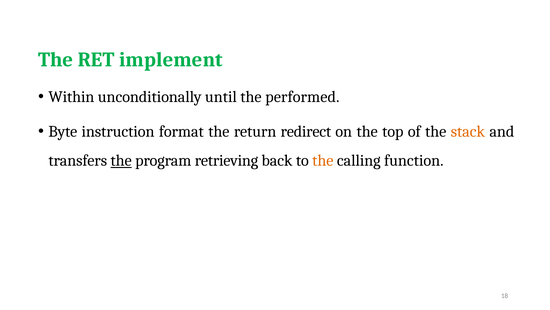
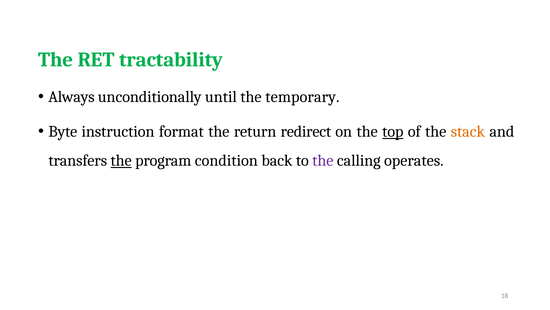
implement: implement -> tractability (171, 60)
Within: Within -> Always (71, 97)
performed: performed -> temporary (302, 97)
top underline: none -> present (393, 131)
retrieving: retrieving -> condition (226, 160)
the colour: orange -> purple (323, 160)
function: function -> operates (414, 160)
